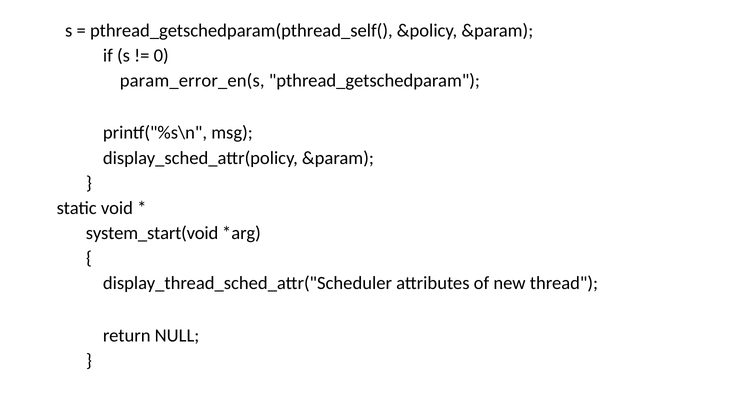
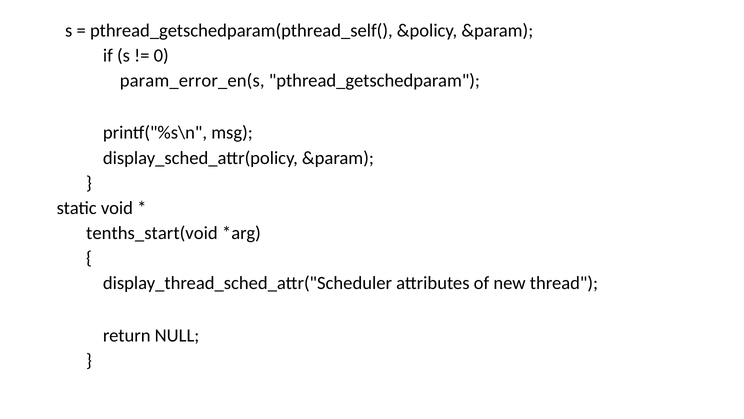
system_start(void: system_start(void -> tenths_start(void (152, 233)
